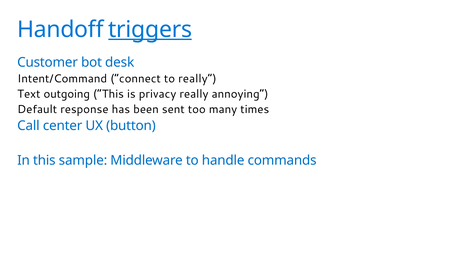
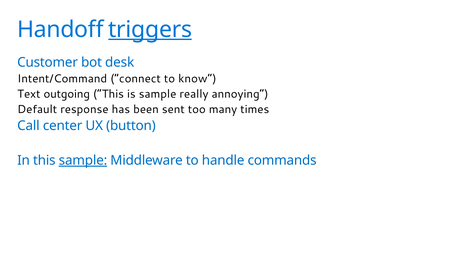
to really: really -> know (197, 79)
is privacy: privacy -> sample (158, 94)
sample underline: none -> present (83, 160)
